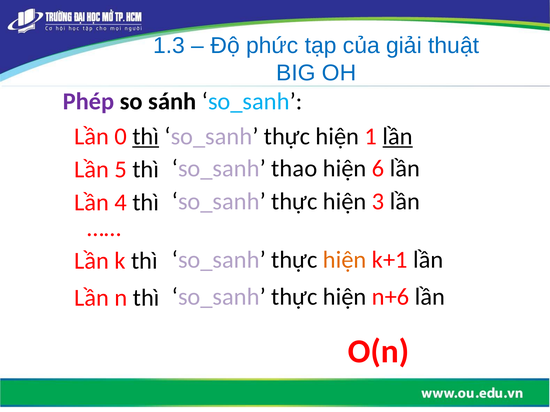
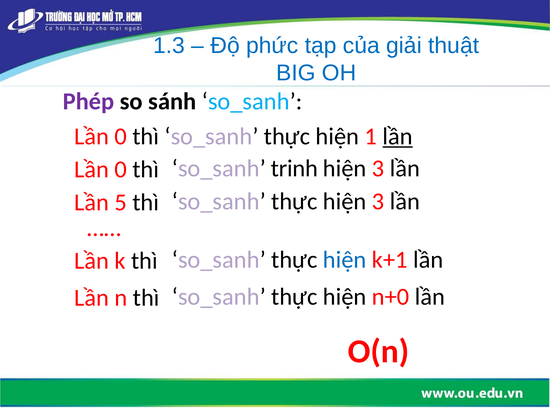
thì underline: present -> none (146, 137)
5: 5 -> 0 (121, 170)
thao: thao -> trinh (294, 169)
6: 6 -> 3 (378, 169)
4: 4 -> 5 (121, 203)
hiện colour: orange -> blue (345, 260)
n+6: n+6 -> n+0 (391, 297)
